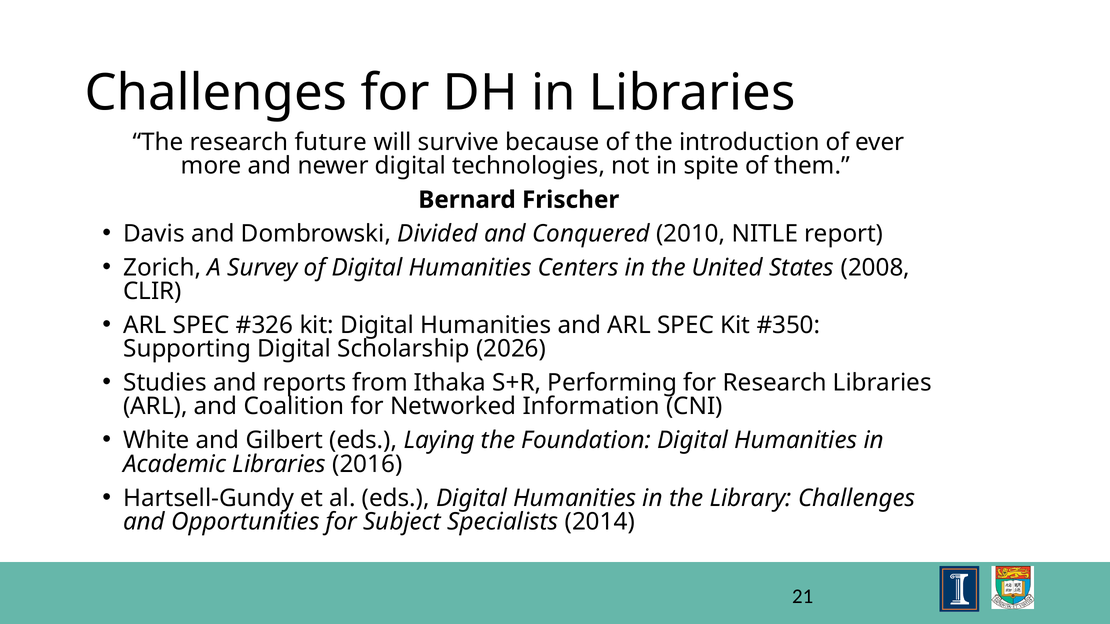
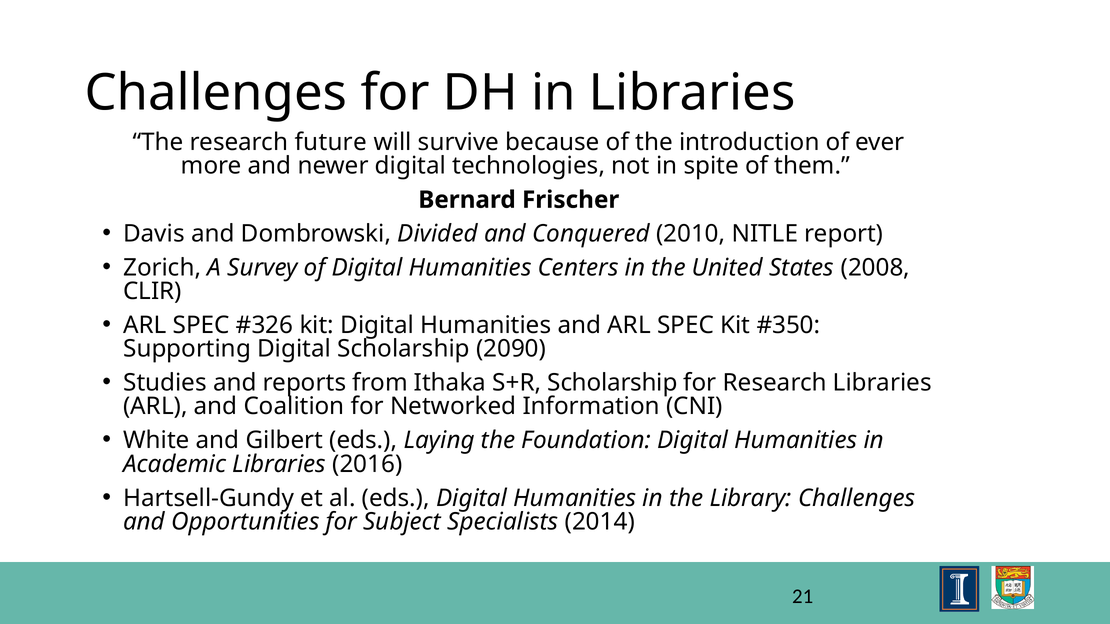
2026: 2026 -> 2090 (511, 349)
S+R Performing: Performing -> Scholarship (612, 383)
